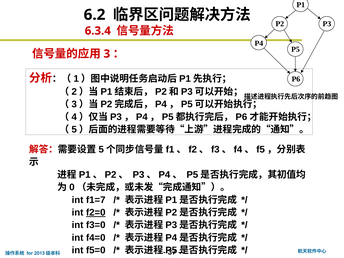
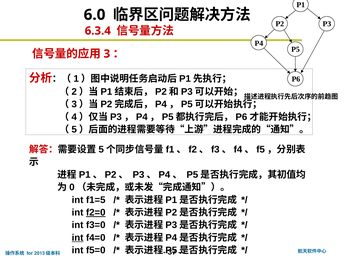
6.2: 6.2 -> 6.0 (95, 15)
f1=7: f1=7 -> f1=5 (96, 200)
int underline: none -> present (78, 238)
